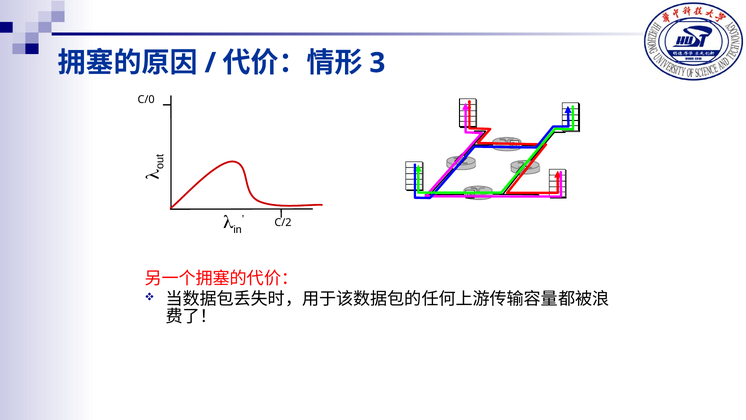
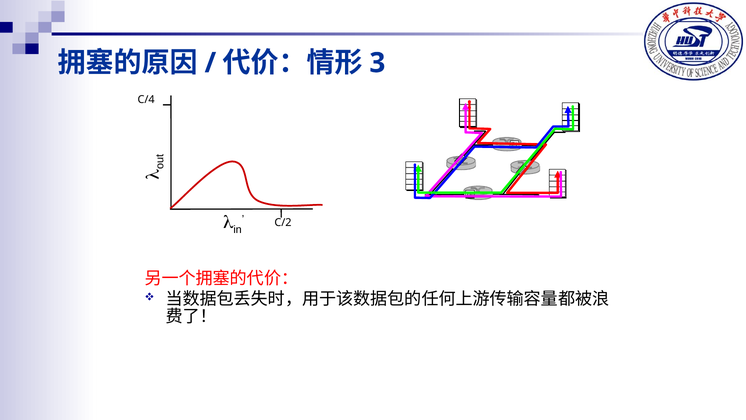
C/0: C/0 -> C/4 (146, 99)
